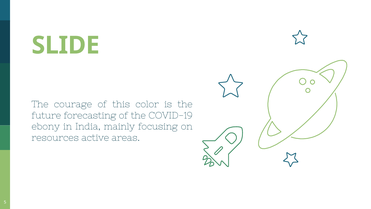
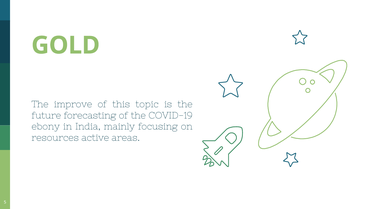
SLIDE: SLIDE -> GOLD (66, 45)
courage: courage -> improve (73, 104)
color: color -> topic (147, 104)
